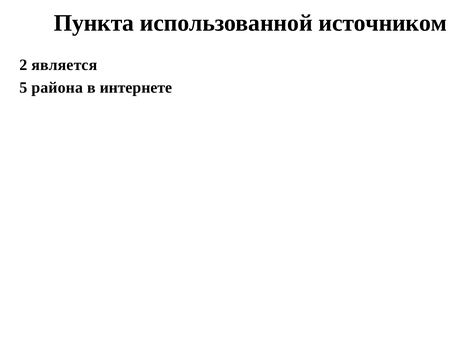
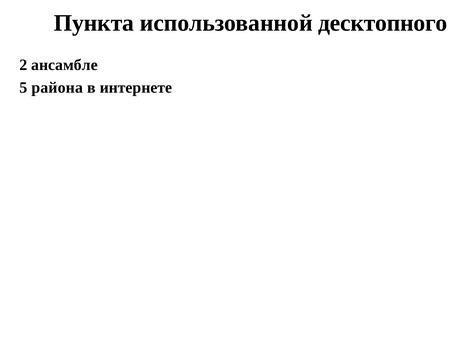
источником: источником -> десктопного (383, 23)
является: является -> ансамбле (65, 65)
